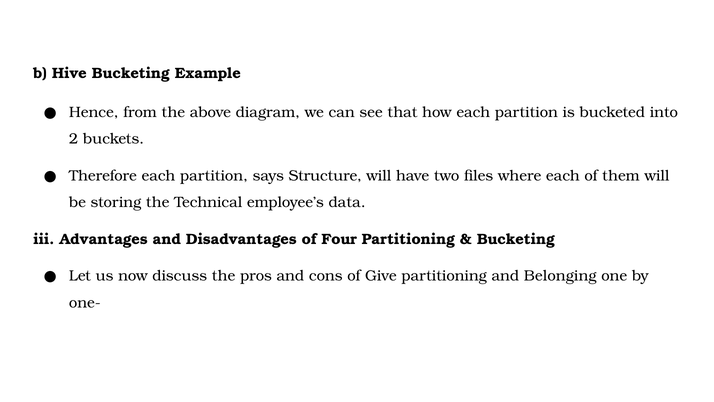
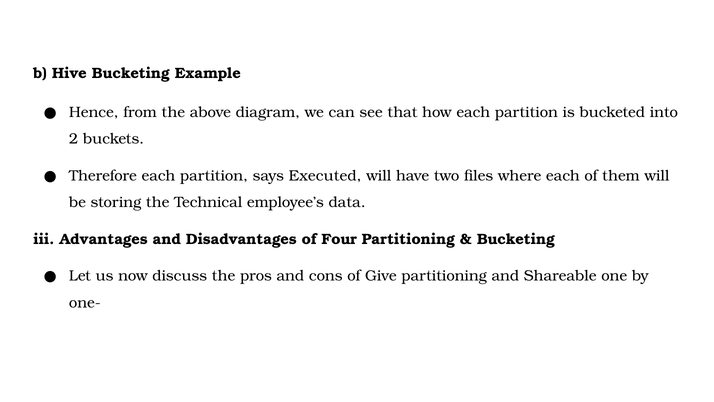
Structure: Structure -> Executed (325, 176)
Belonging: Belonging -> Shareable (560, 276)
